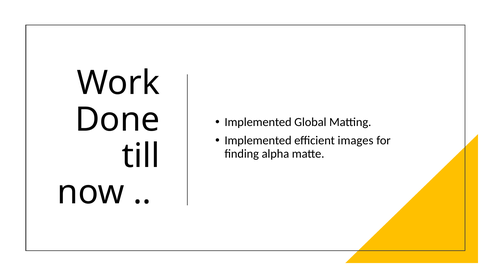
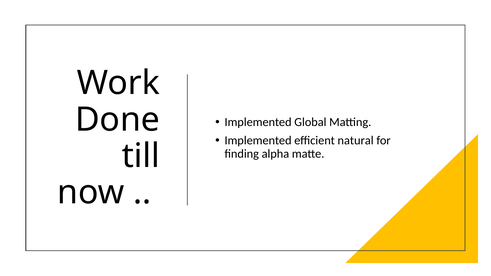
images: images -> natural (356, 141)
